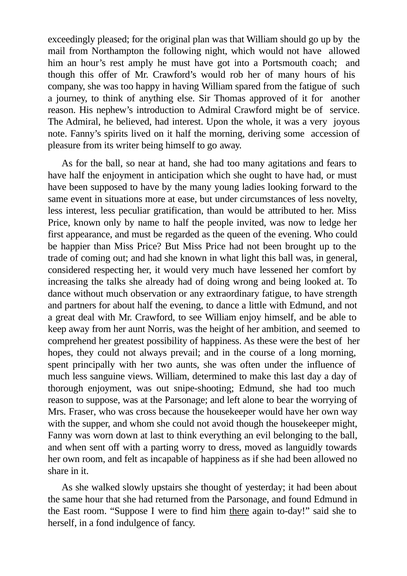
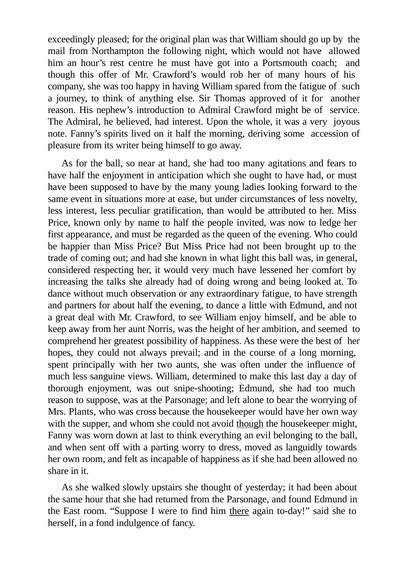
amply: amply -> centre (141, 63)
Fraser: Fraser -> Plants (82, 412)
though underline: none -> present (250, 424)
